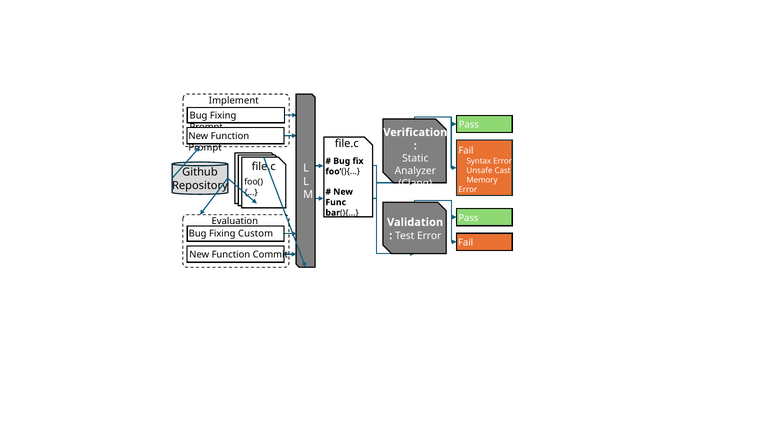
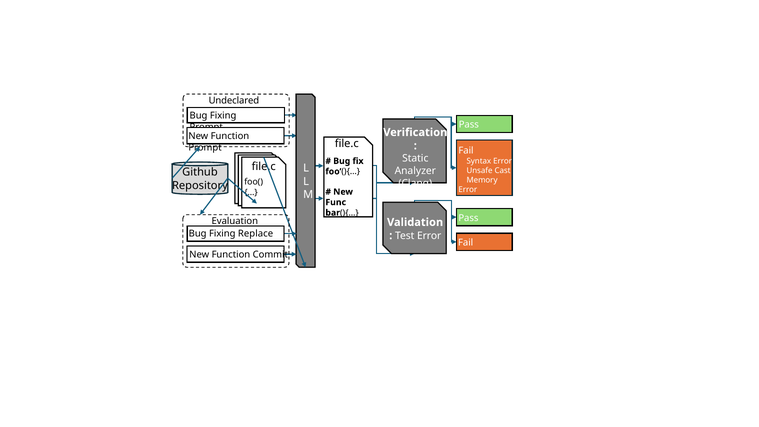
Implement: Implement -> Undeclared (234, 101)
Custom: Custom -> Replace (256, 234)
